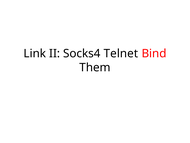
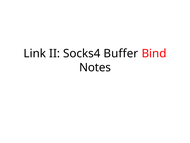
Telnet: Telnet -> Buffer (121, 53)
Them: Them -> Notes (95, 67)
